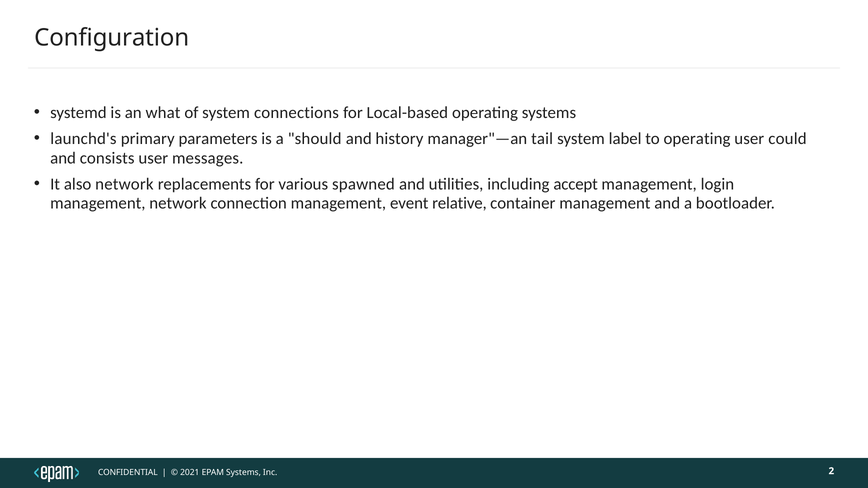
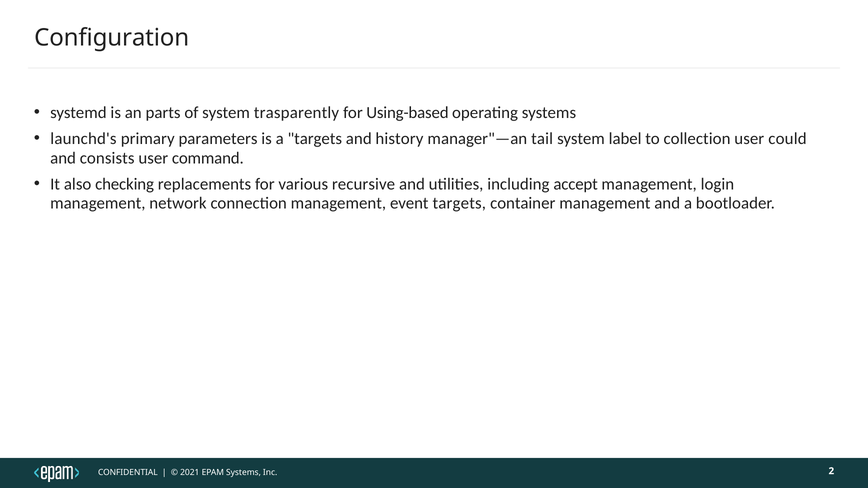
what: what -> parts (163, 113)
connections: connections -> trasparently (296, 113)
Local-based: Local-based -> Using-based (407, 113)
a should: should -> targets (315, 139)
to operating: operating -> collection (697, 139)
messages: messages -> command (208, 158)
also network: network -> checking (125, 184)
spawned: spawned -> recursive (364, 184)
event relative: relative -> targets (459, 204)
